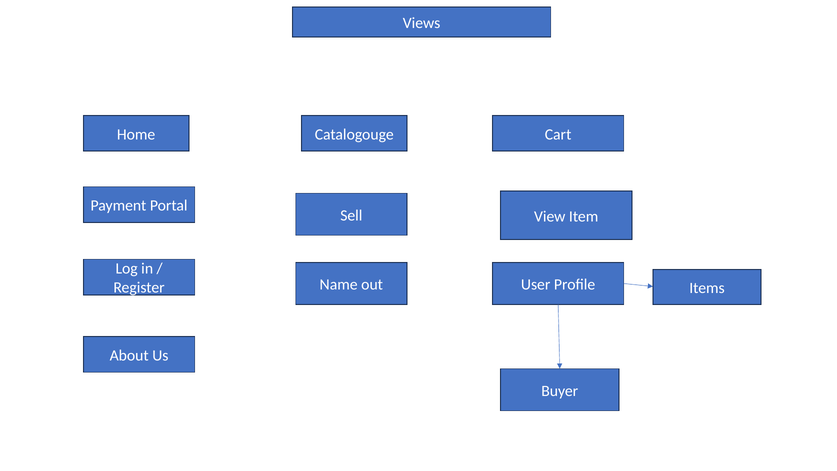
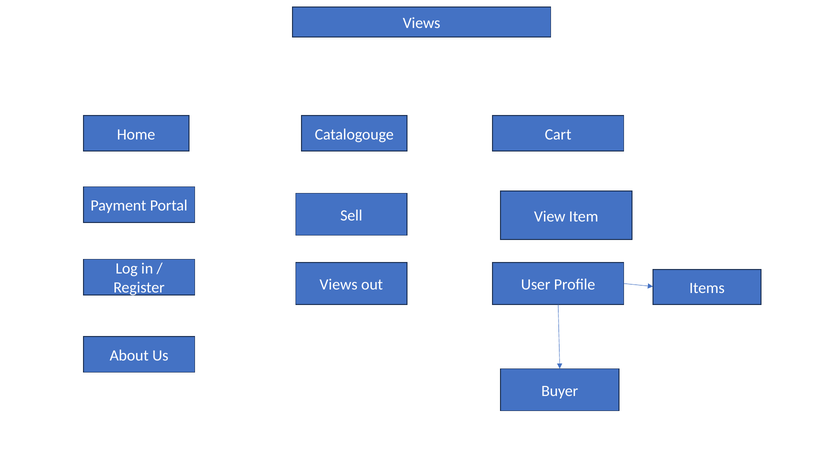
Register Name: Name -> Views (339, 285)
